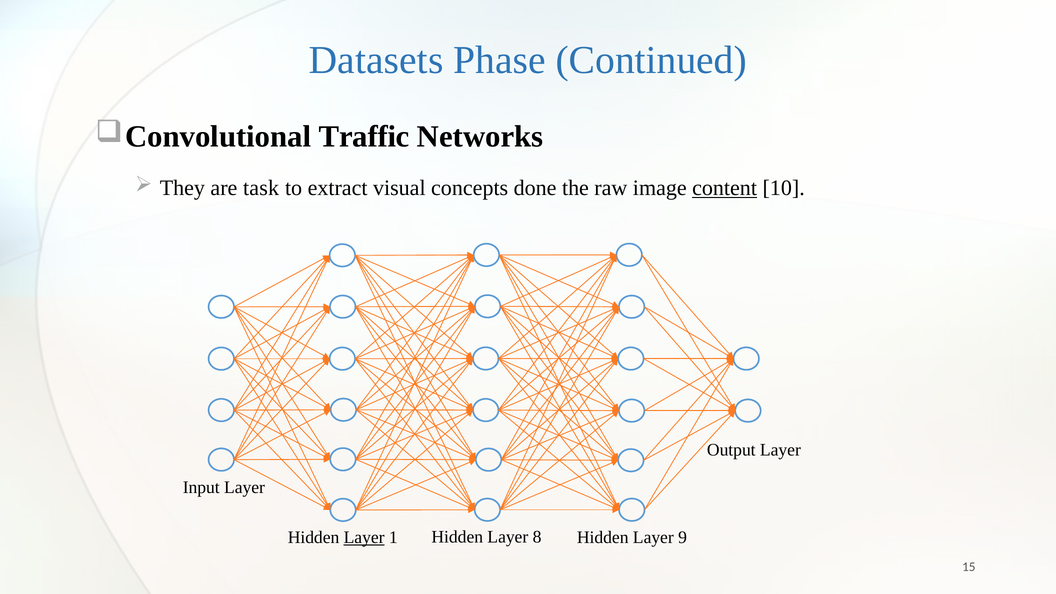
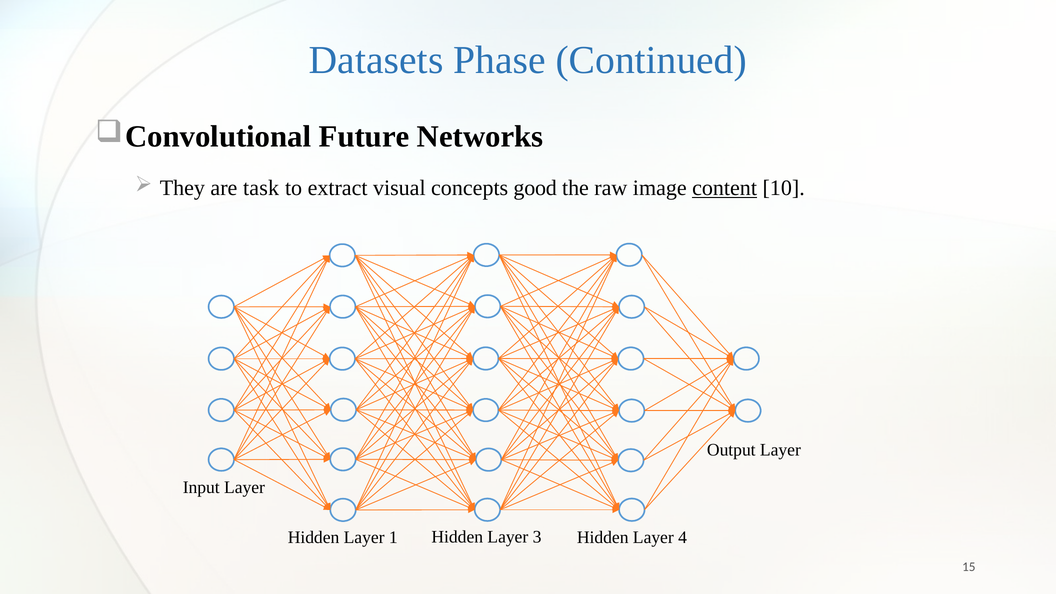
Traffic: Traffic -> Future (364, 137)
done: done -> good (535, 188)
Layer underline: present -> none (364, 537)
8: 8 -> 3 (537, 537)
9: 9 -> 4 (683, 537)
